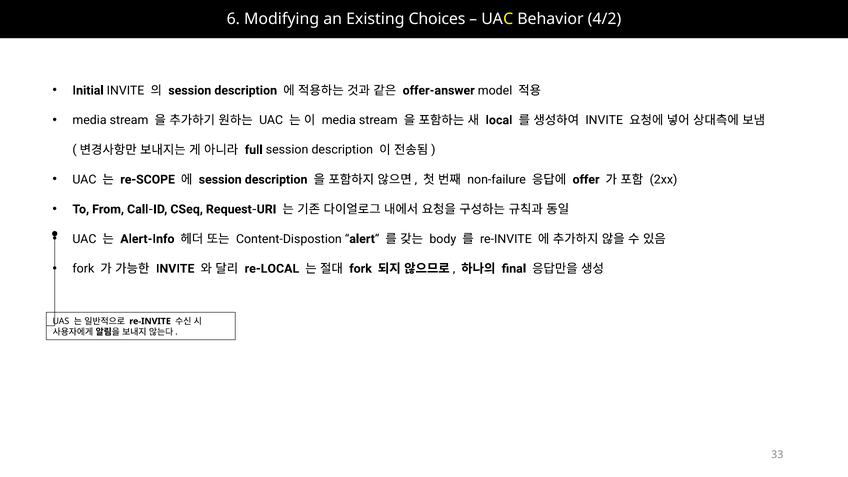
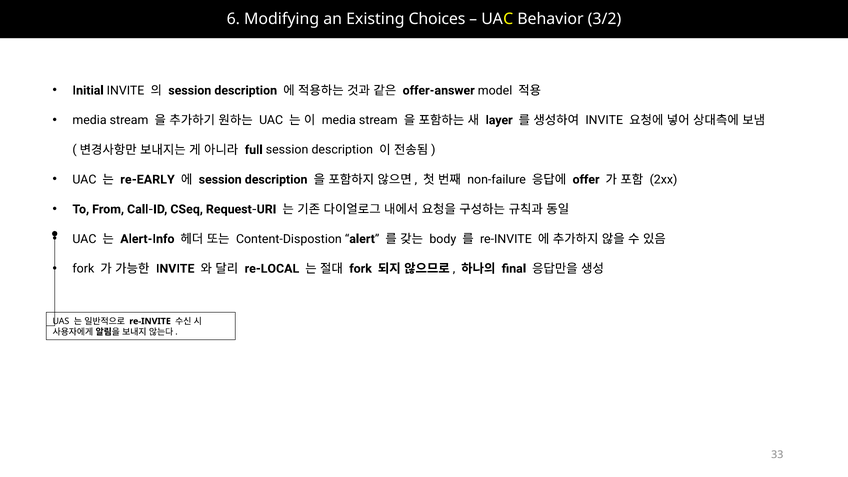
4/2: 4/2 -> 3/2 (605, 19)
local: local -> layer (499, 120)
re-SCOPE: re-SCOPE -> re-EARLY (148, 180)
